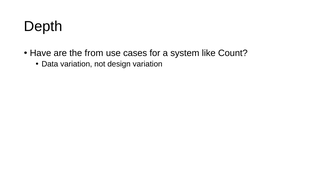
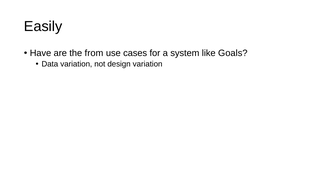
Depth: Depth -> Easily (43, 26)
Count: Count -> Goals (233, 53)
